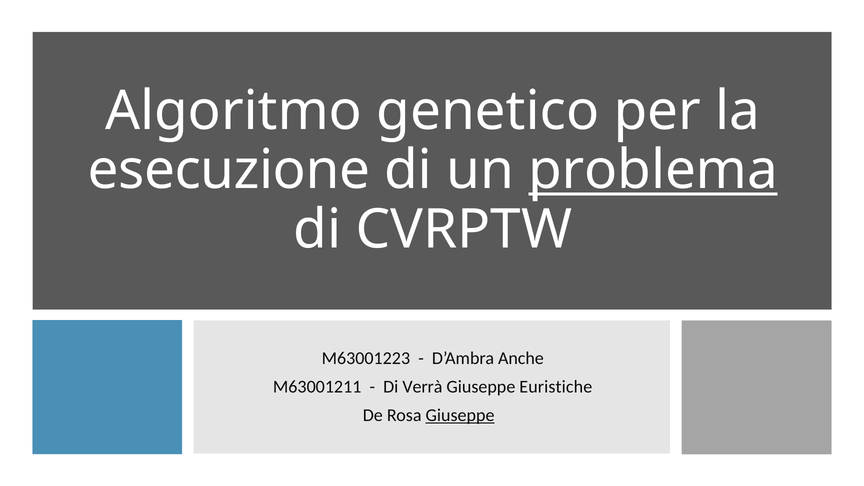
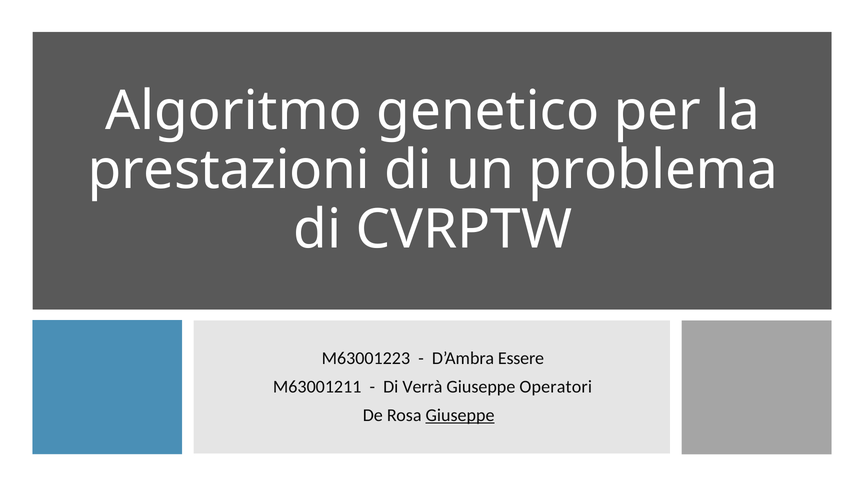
esecuzione: esecuzione -> prestazioni (229, 170)
problema underline: present -> none (653, 170)
Anche: Anche -> Essere (521, 358)
Euristiche: Euristiche -> Operatori (556, 387)
